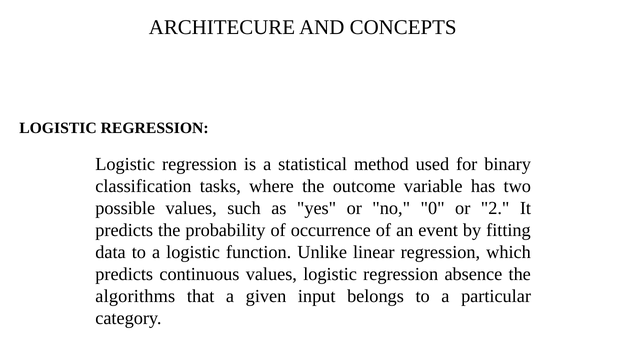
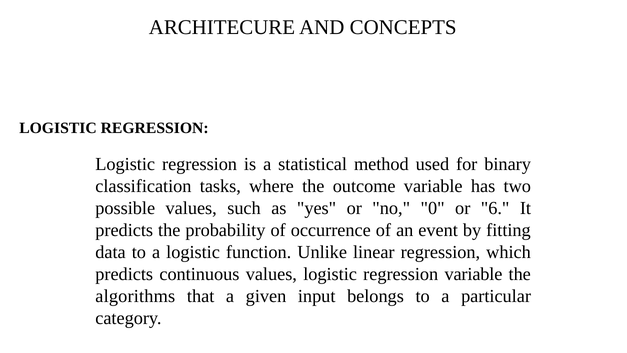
2: 2 -> 6 (495, 208)
regression absence: absence -> variable (473, 274)
